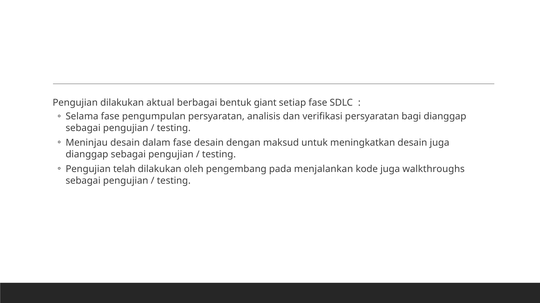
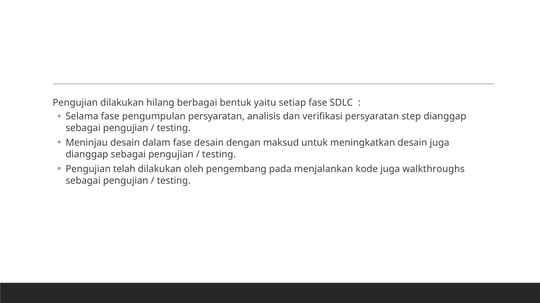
aktual: aktual -> hilang (160, 103)
giant: giant -> yaitu (265, 103)
bagi: bagi -> step (411, 117)
